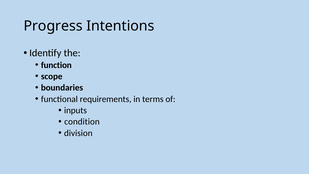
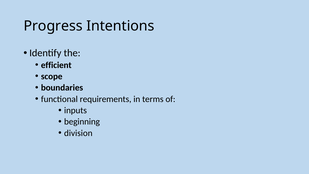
function: function -> efficient (56, 65)
condition: condition -> beginning (82, 122)
